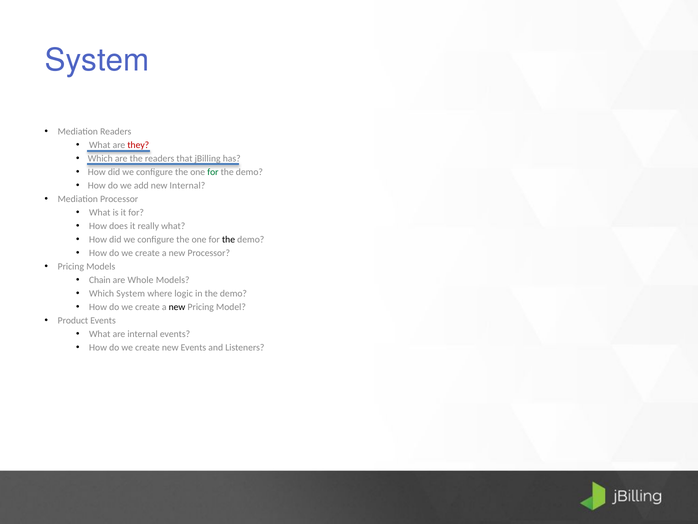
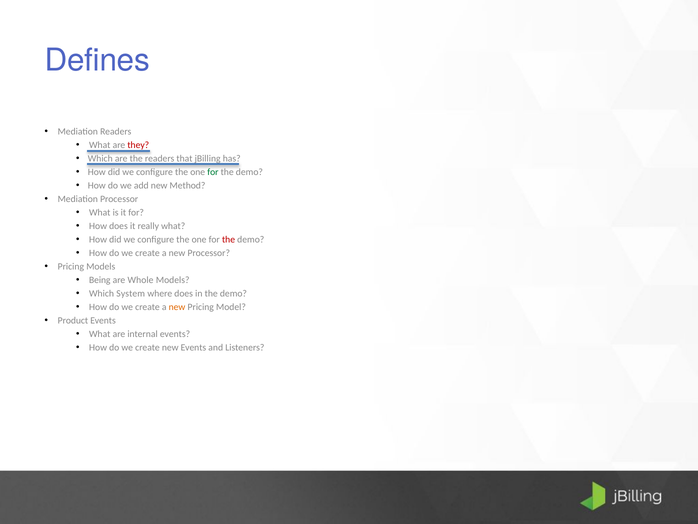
System: System -> Defines (97, 60)
new Internal: Internal -> Method (187, 186)
the colour: black -> red (229, 240)
Chain: Chain -> Being (100, 280)
where logic: logic -> does (184, 293)
new colour: black -> orange (177, 307)
